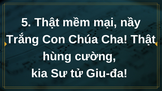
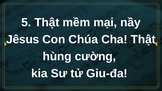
Trắng: Trắng -> Jêsus (23, 40)
